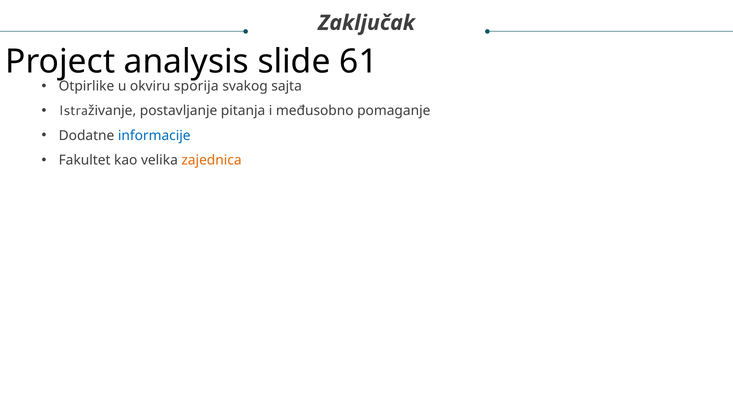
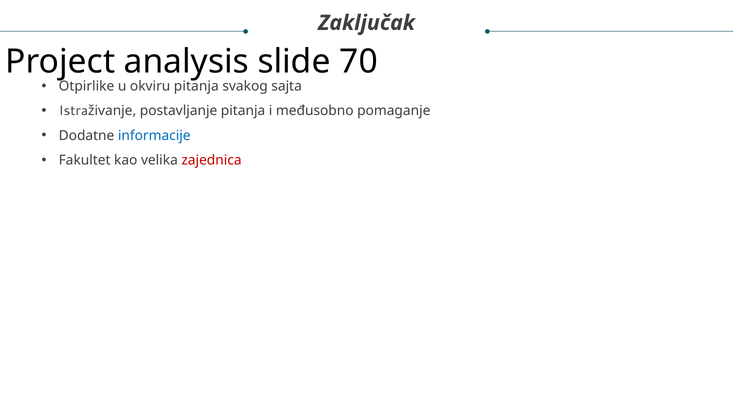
61: 61 -> 70 (359, 62)
okviru sporija: sporija -> pitanja (196, 86)
zajednica colour: orange -> red (212, 160)
